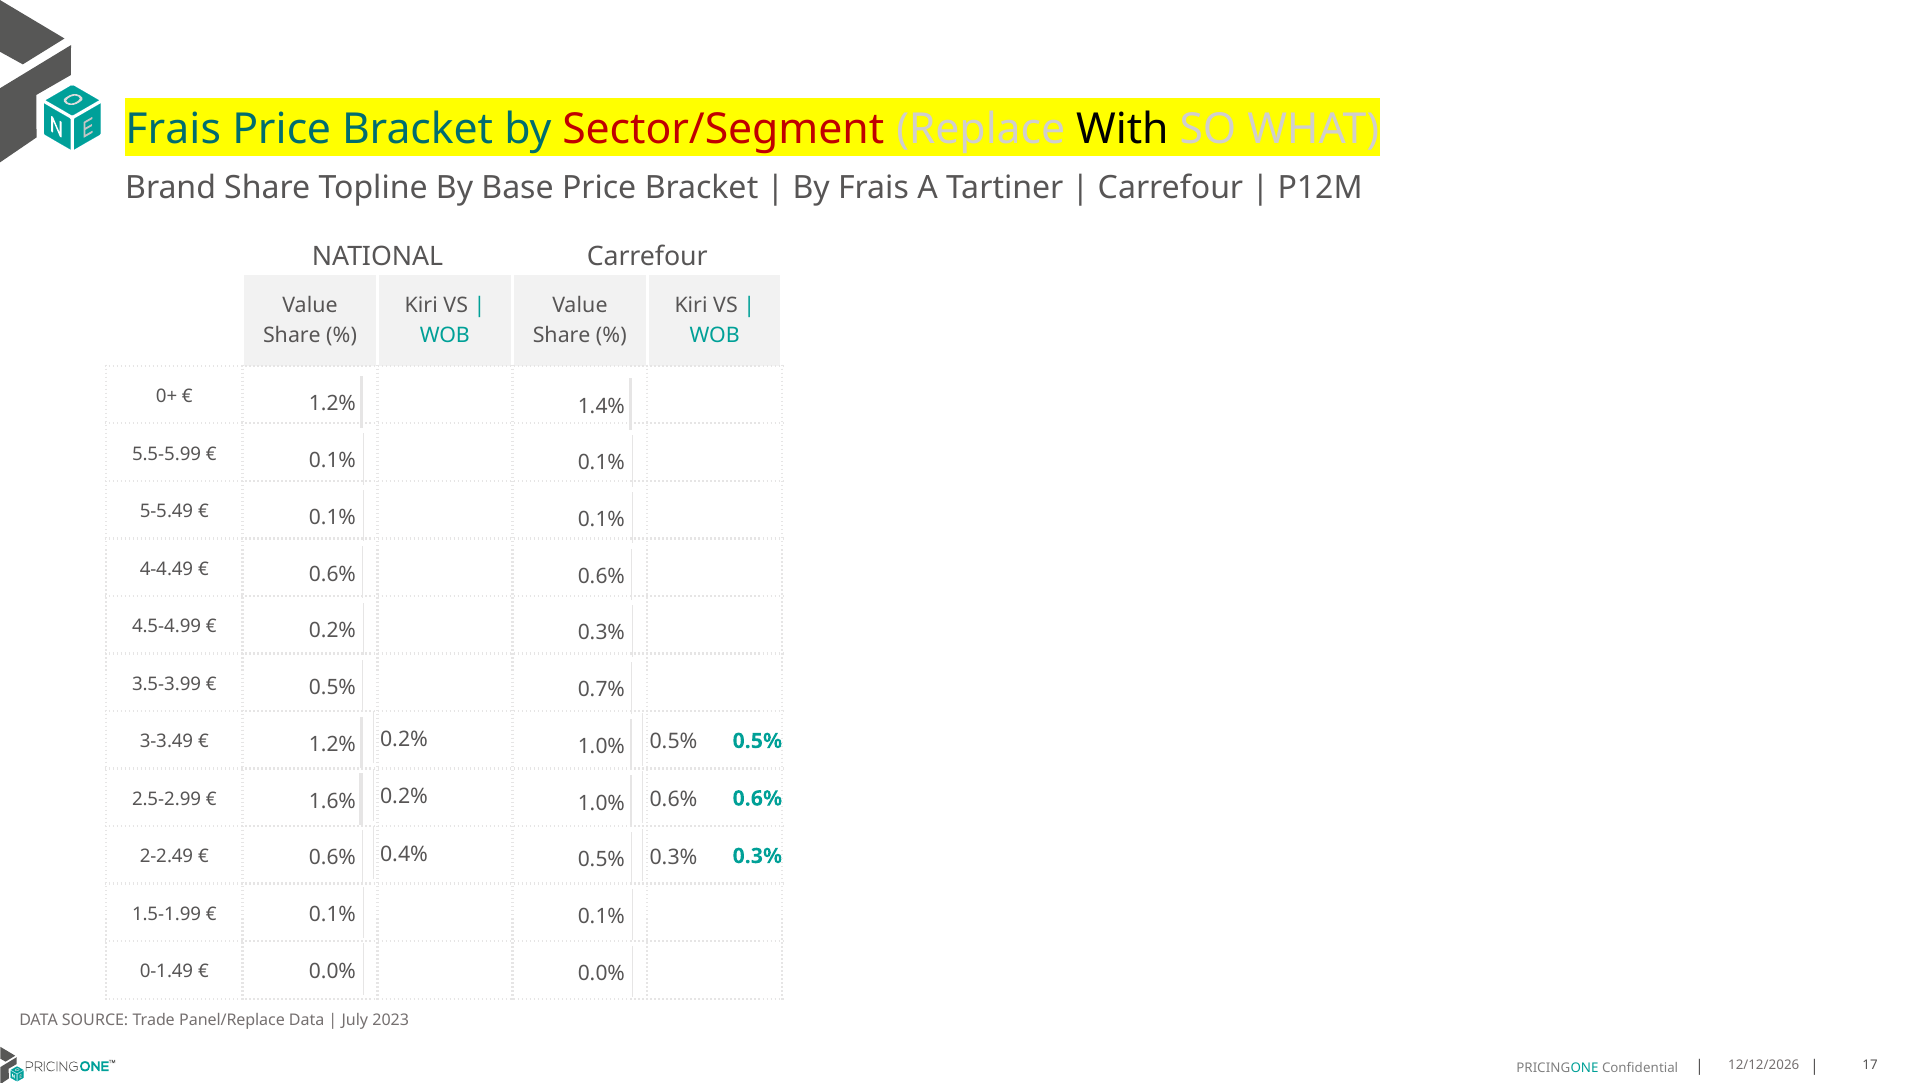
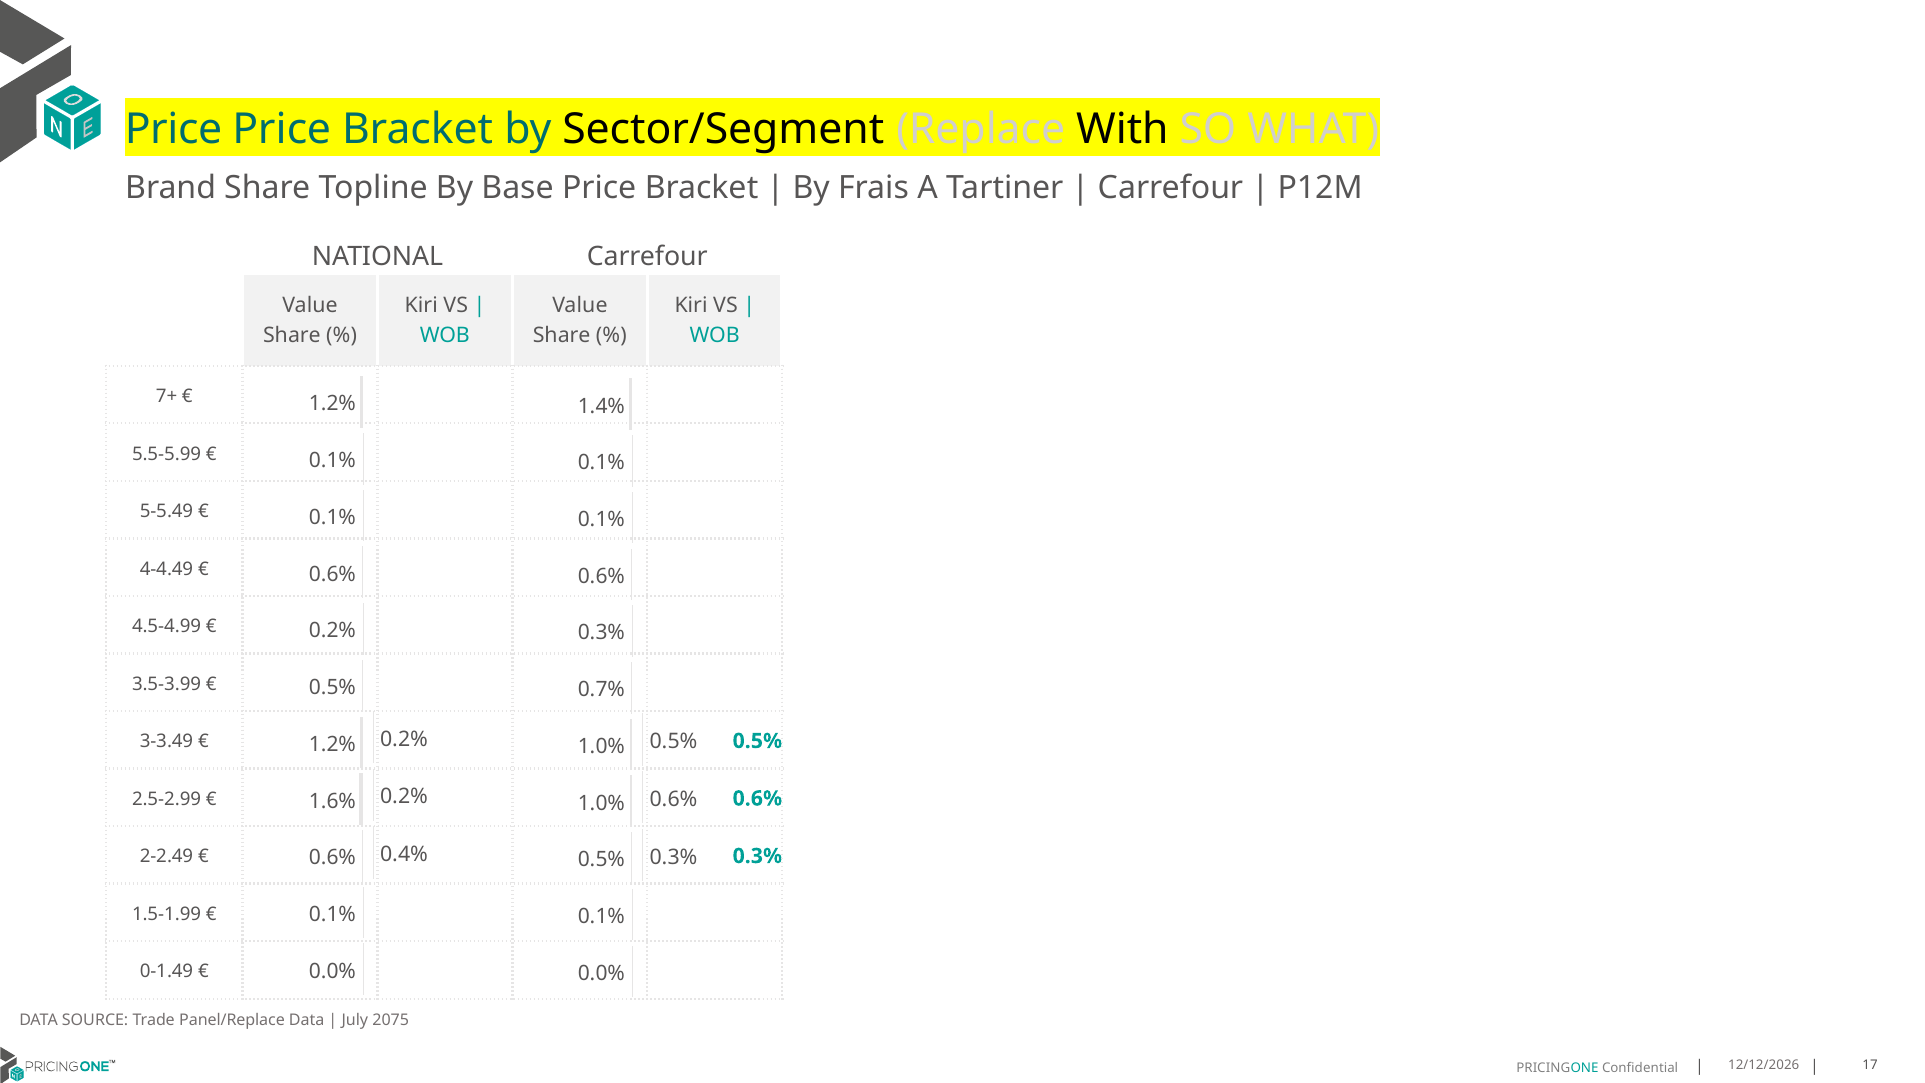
Frais: Frais -> Price (173, 129)
Sector/Segment colour: red -> black (723, 129)
0+: 0+ -> 7+ (167, 396)
2023: 2023 -> 2075 (391, 1020)
